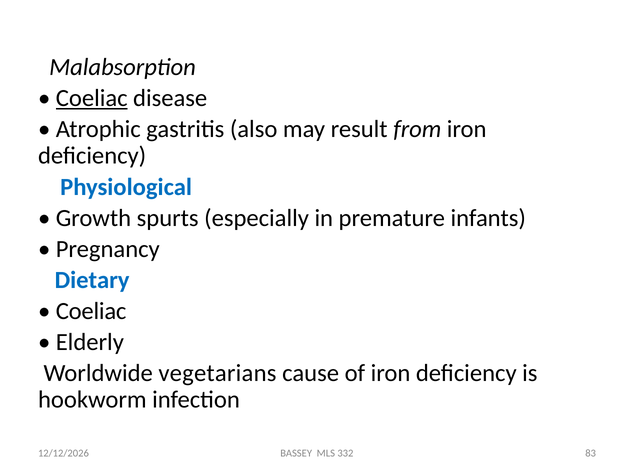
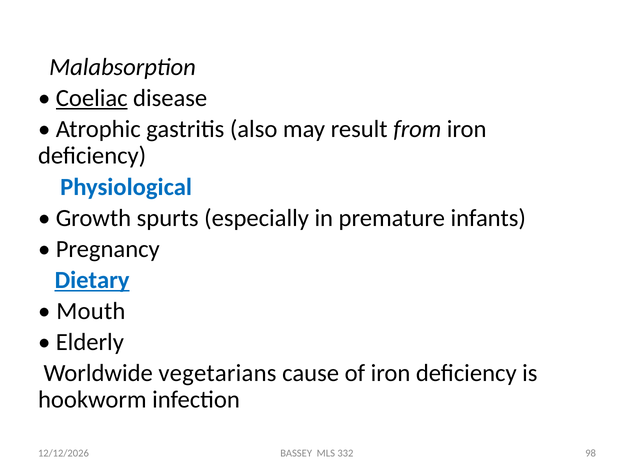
Dietary underline: none -> present (92, 280)
Coeliac: Coeliac -> Mouth (91, 311)
83: 83 -> 98 (591, 454)
